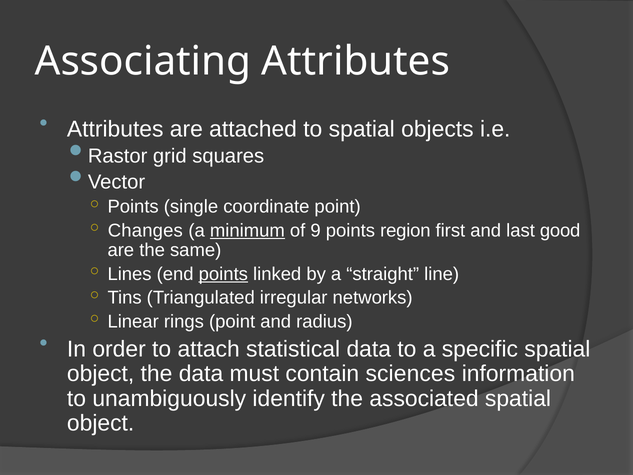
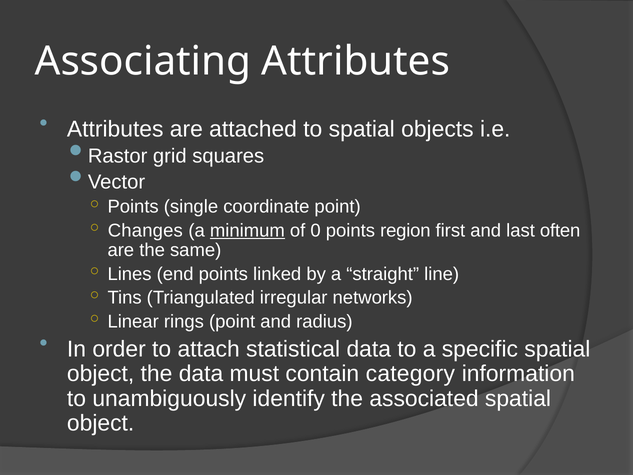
9: 9 -> 0 (316, 230)
good: good -> often (560, 230)
points underline: present -> none (223, 274)
sciences: sciences -> category (410, 374)
